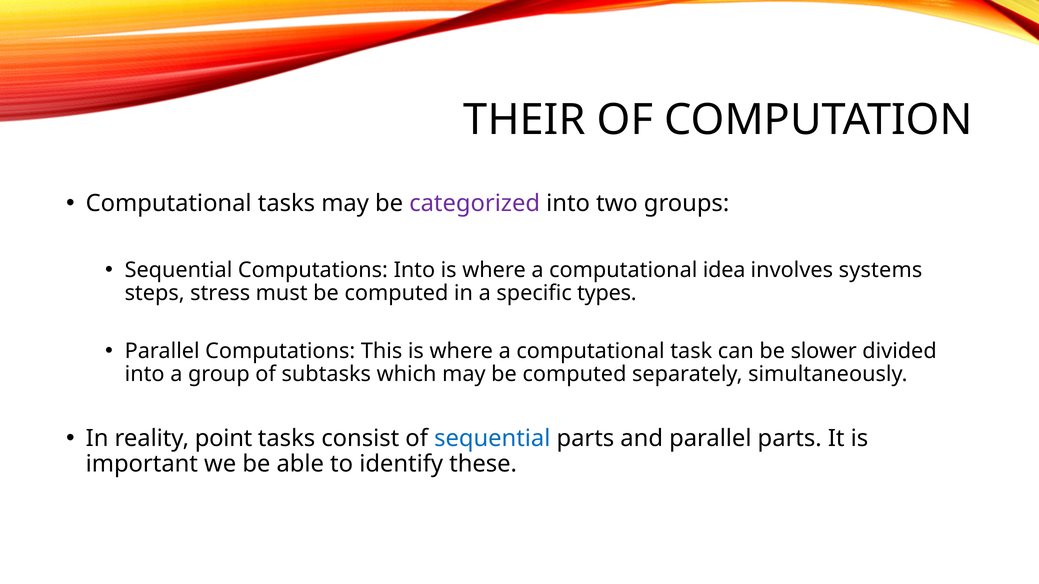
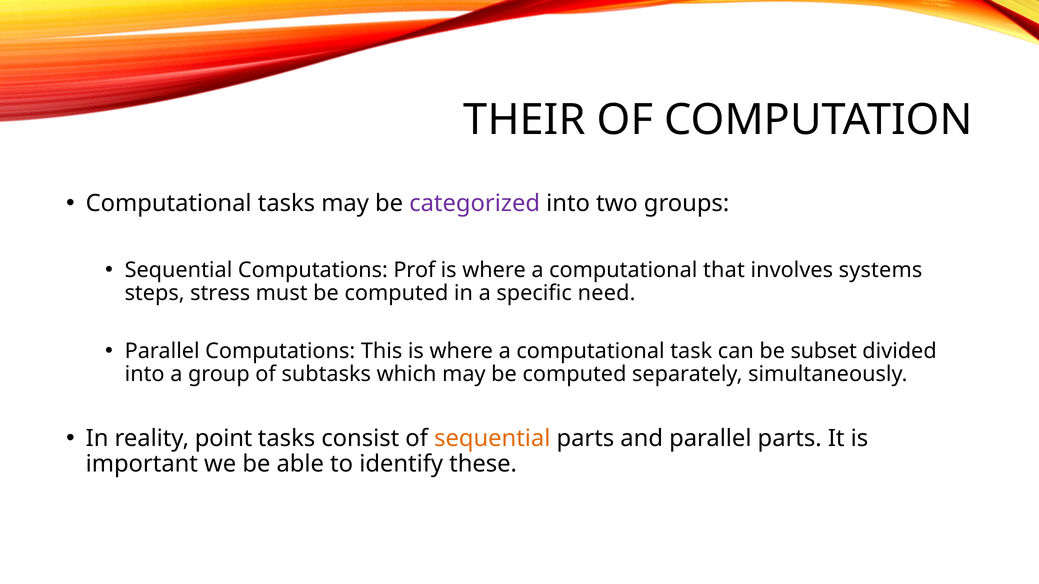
Computations Into: Into -> Prof (414, 270)
idea: idea -> that (724, 270)
types: types -> need (607, 294)
slower: slower -> subset (824, 351)
sequential colour: blue -> orange (492, 439)
